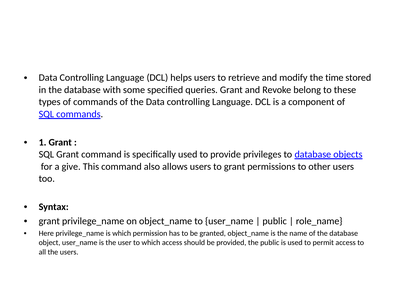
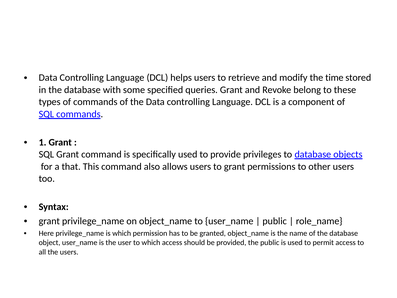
give: give -> that (71, 166)
